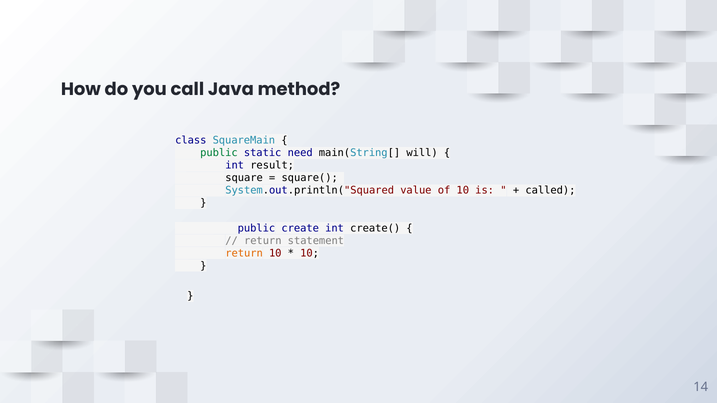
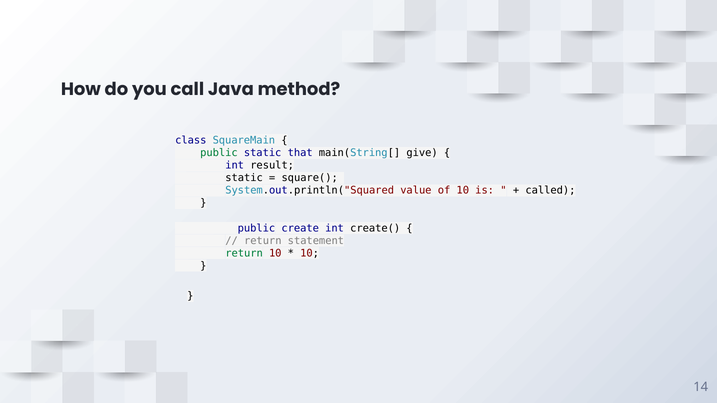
need: need -> that (300, 153)
will: will -> give (422, 153)
square: square -> static (244, 178)
return colour: orange -> green (244, 253)
